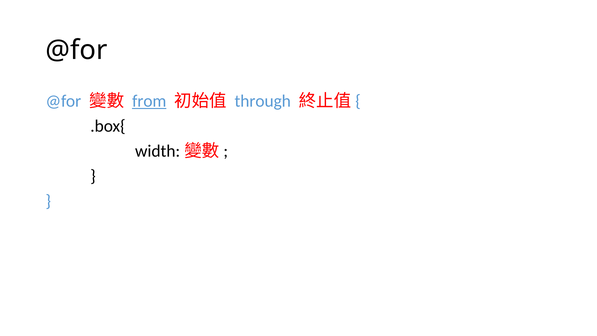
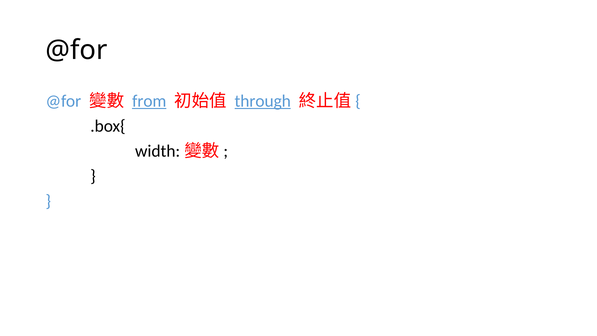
through underline: none -> present (263, 101)
